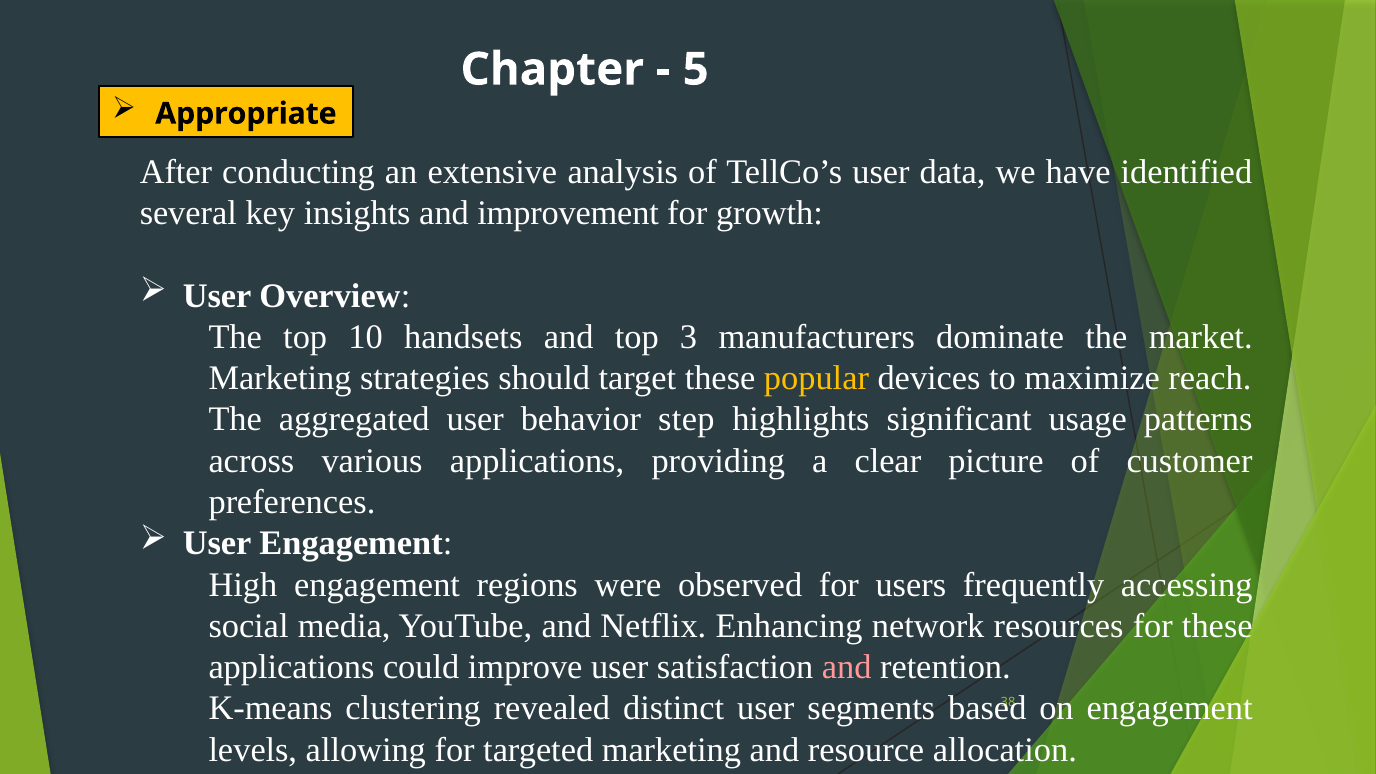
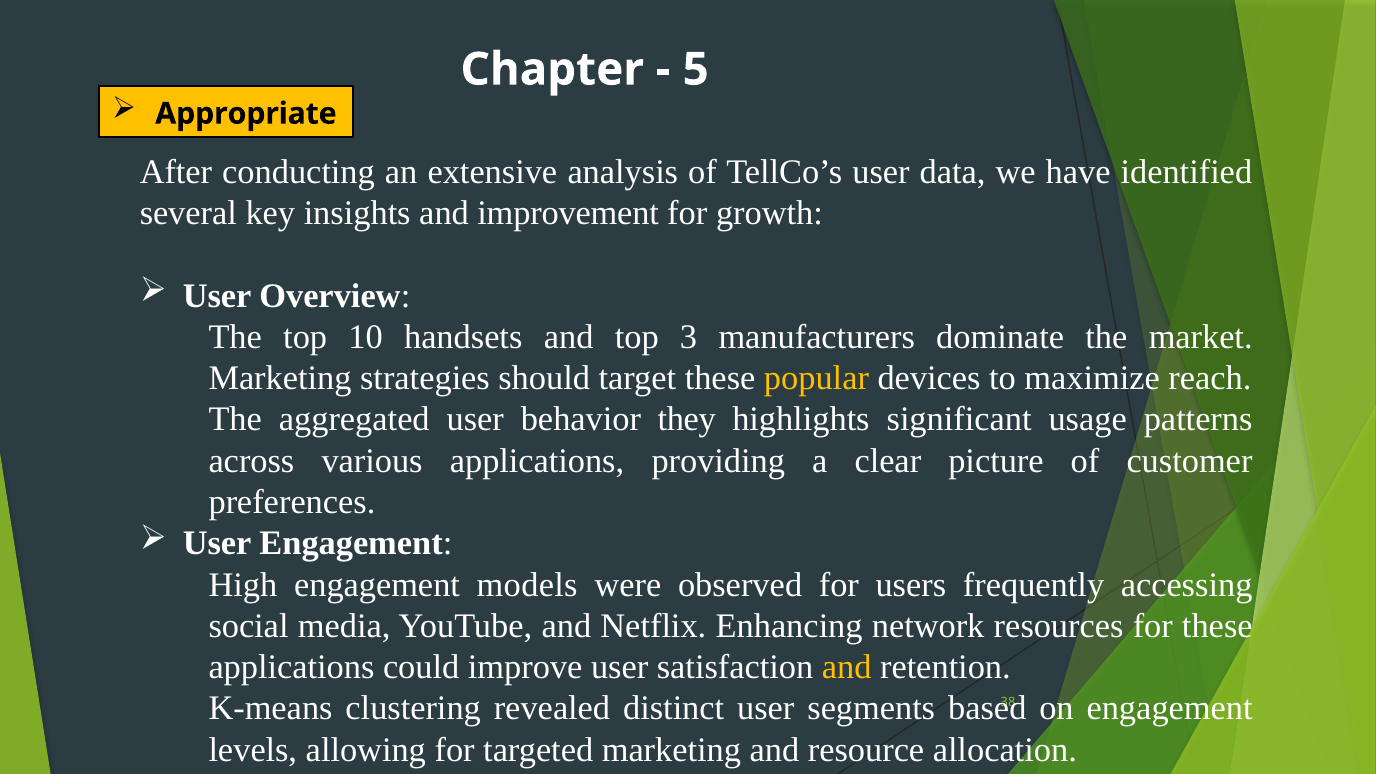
step: step -> they (687, 420)
regions: regions -> models (527, 585)
and colour: pink -> yellow (847, 667)
